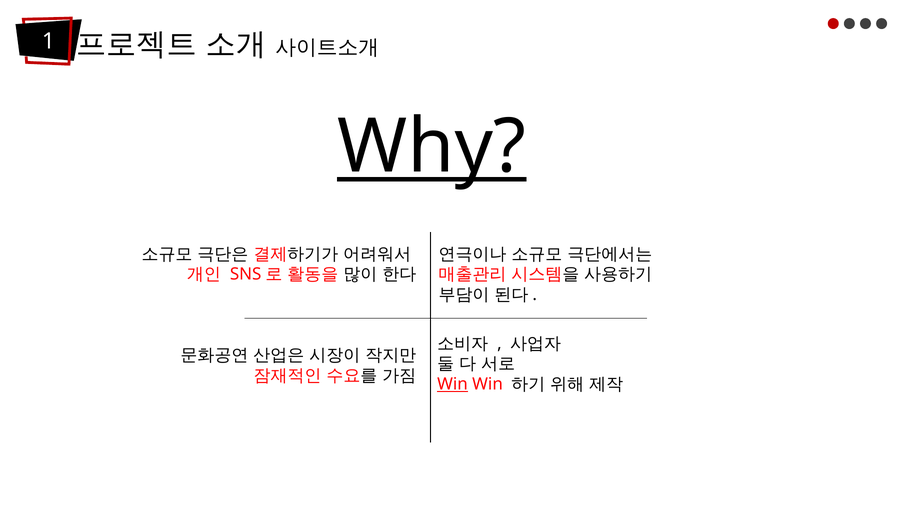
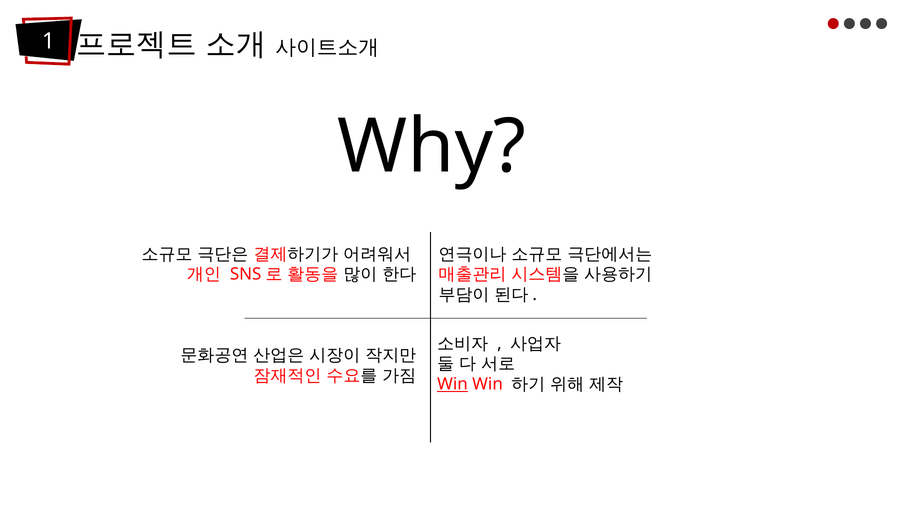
Why underline: present -> none (432, 147)
